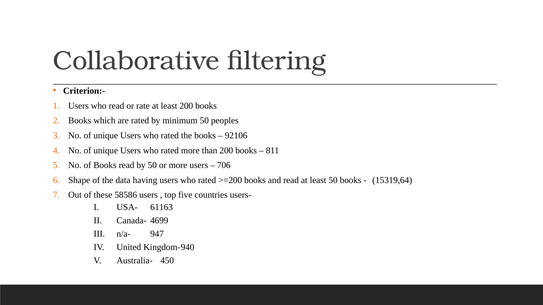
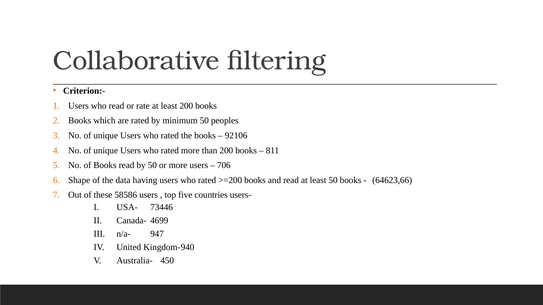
15319,64: 15319,64 -> 64623,66 (392, 180)
61163: 61163 -> 73446 (162, 208)
